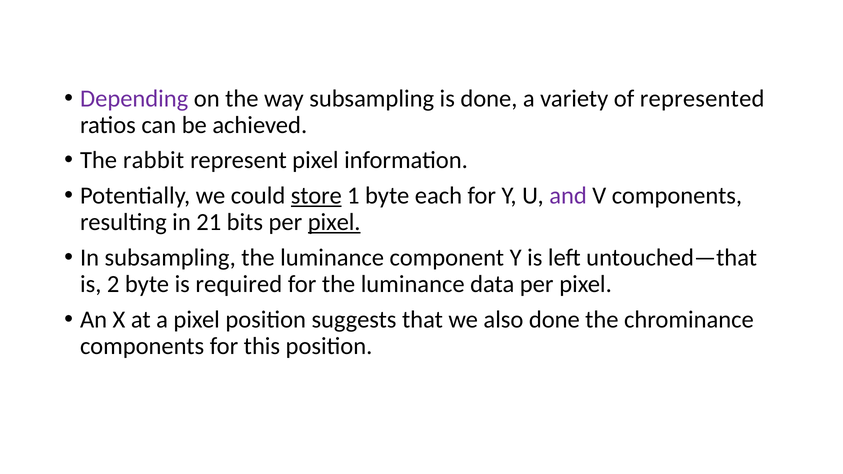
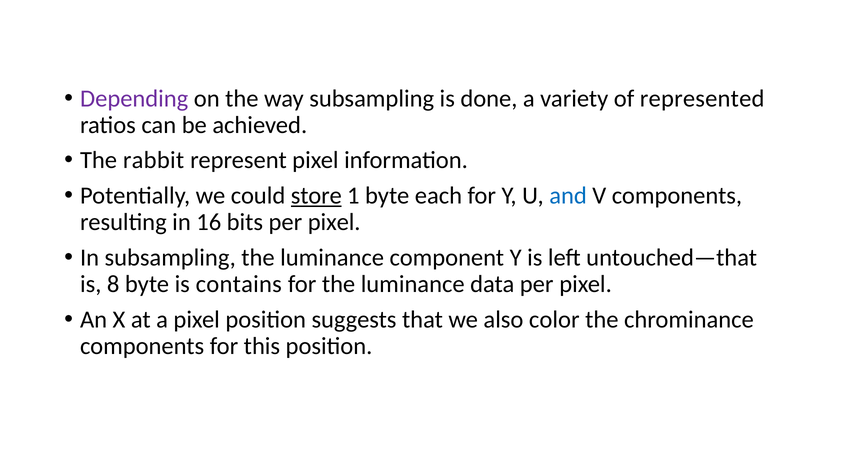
and colour: purple -> blue (568, 196)
21: 21 -> 16 (209, 222)
pixel underline: present -> none (334, 222)
2: 2 -> 8 (113, 284)
required: required -> contains (239, 284)
also done: done -> color (554, 320)
